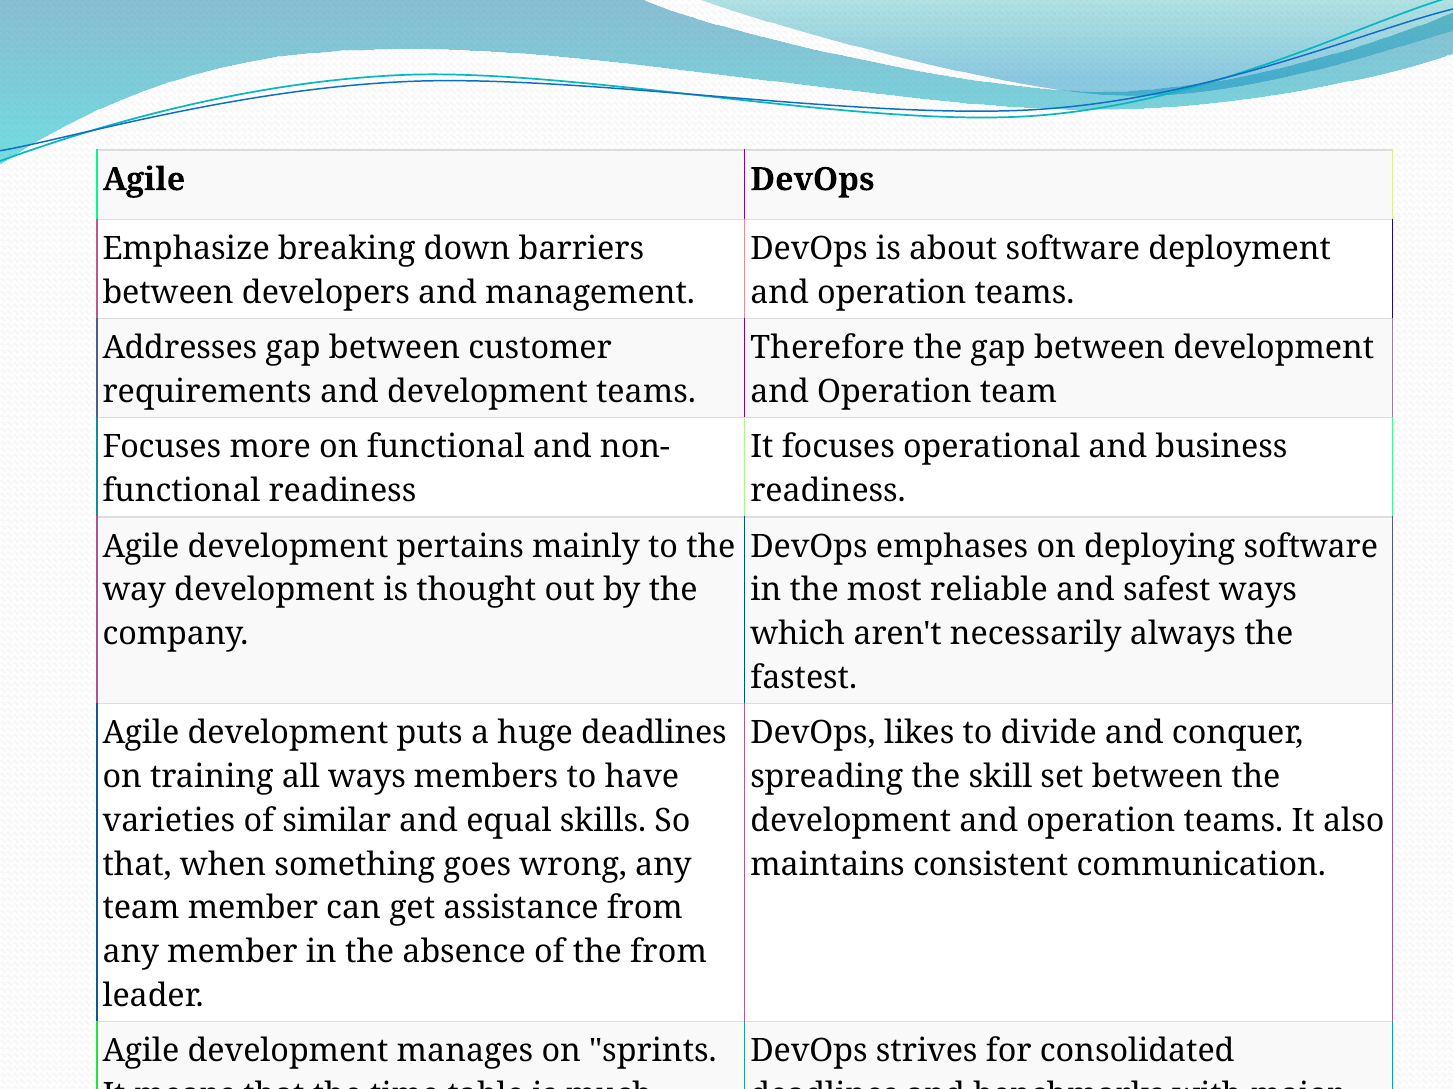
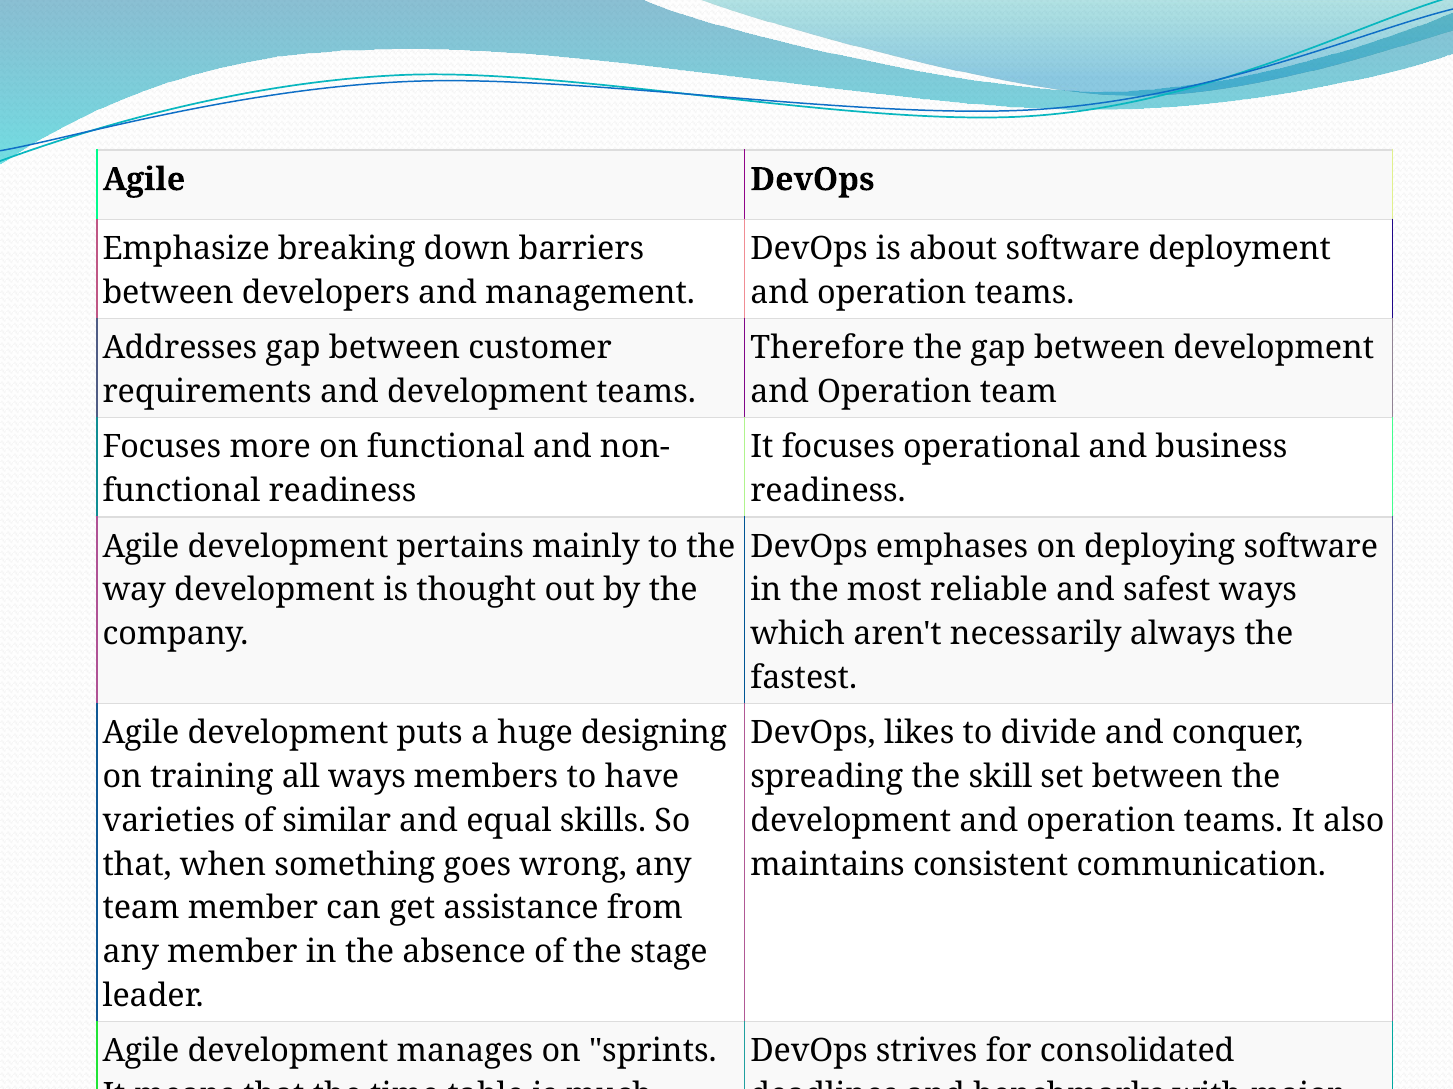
huge deadlines: deadlines -> designing (654, 734)
the from: from -> stage (669, 953)
